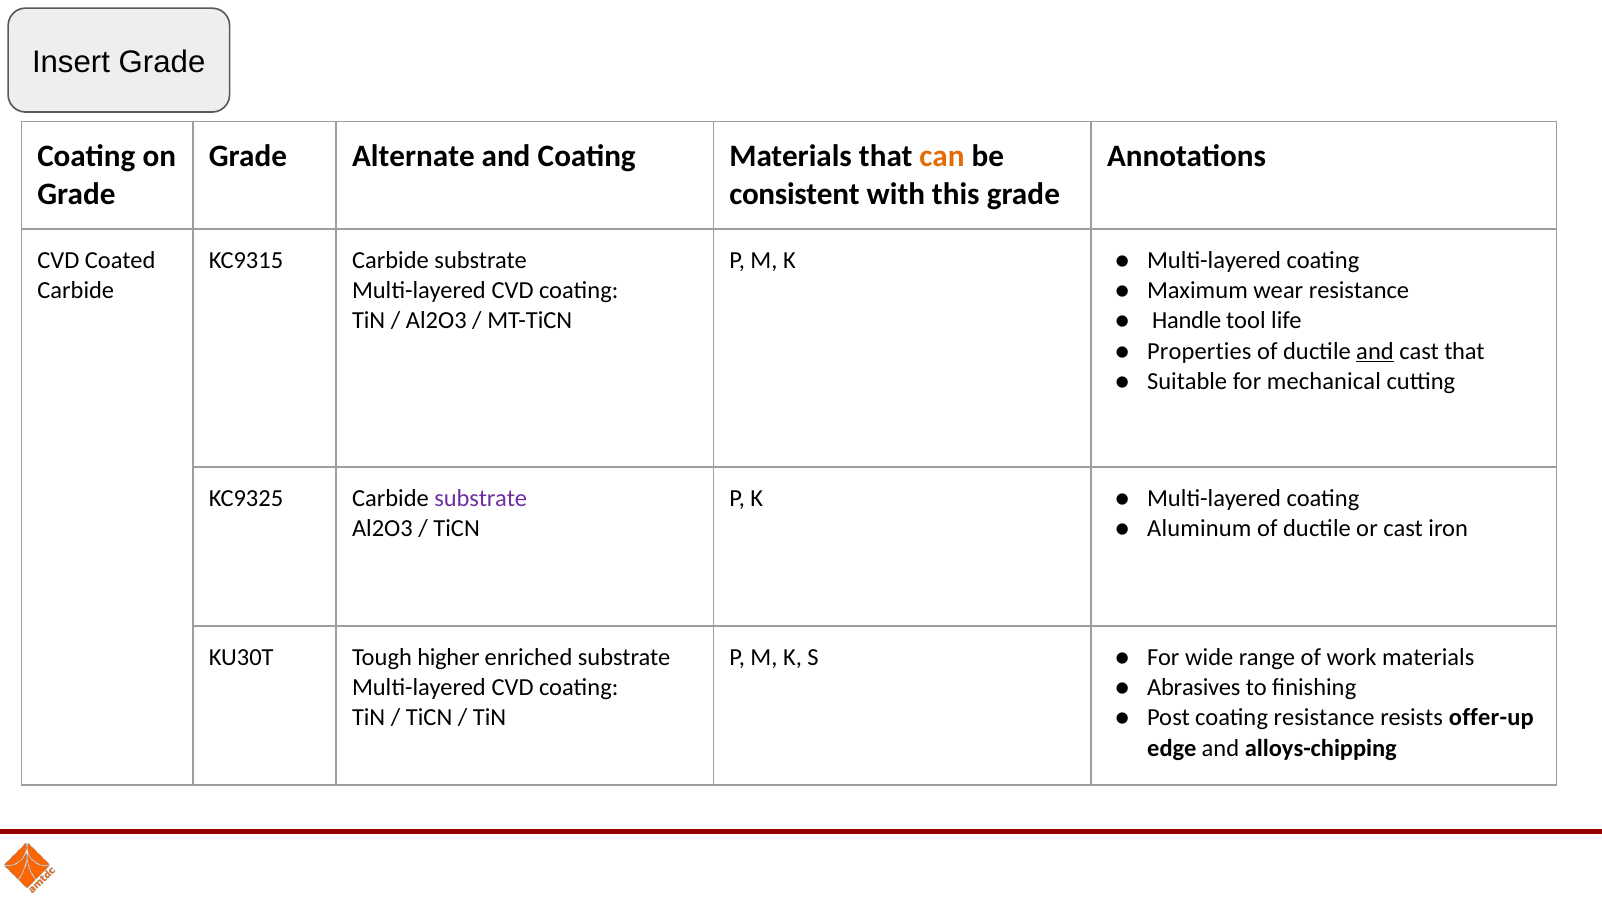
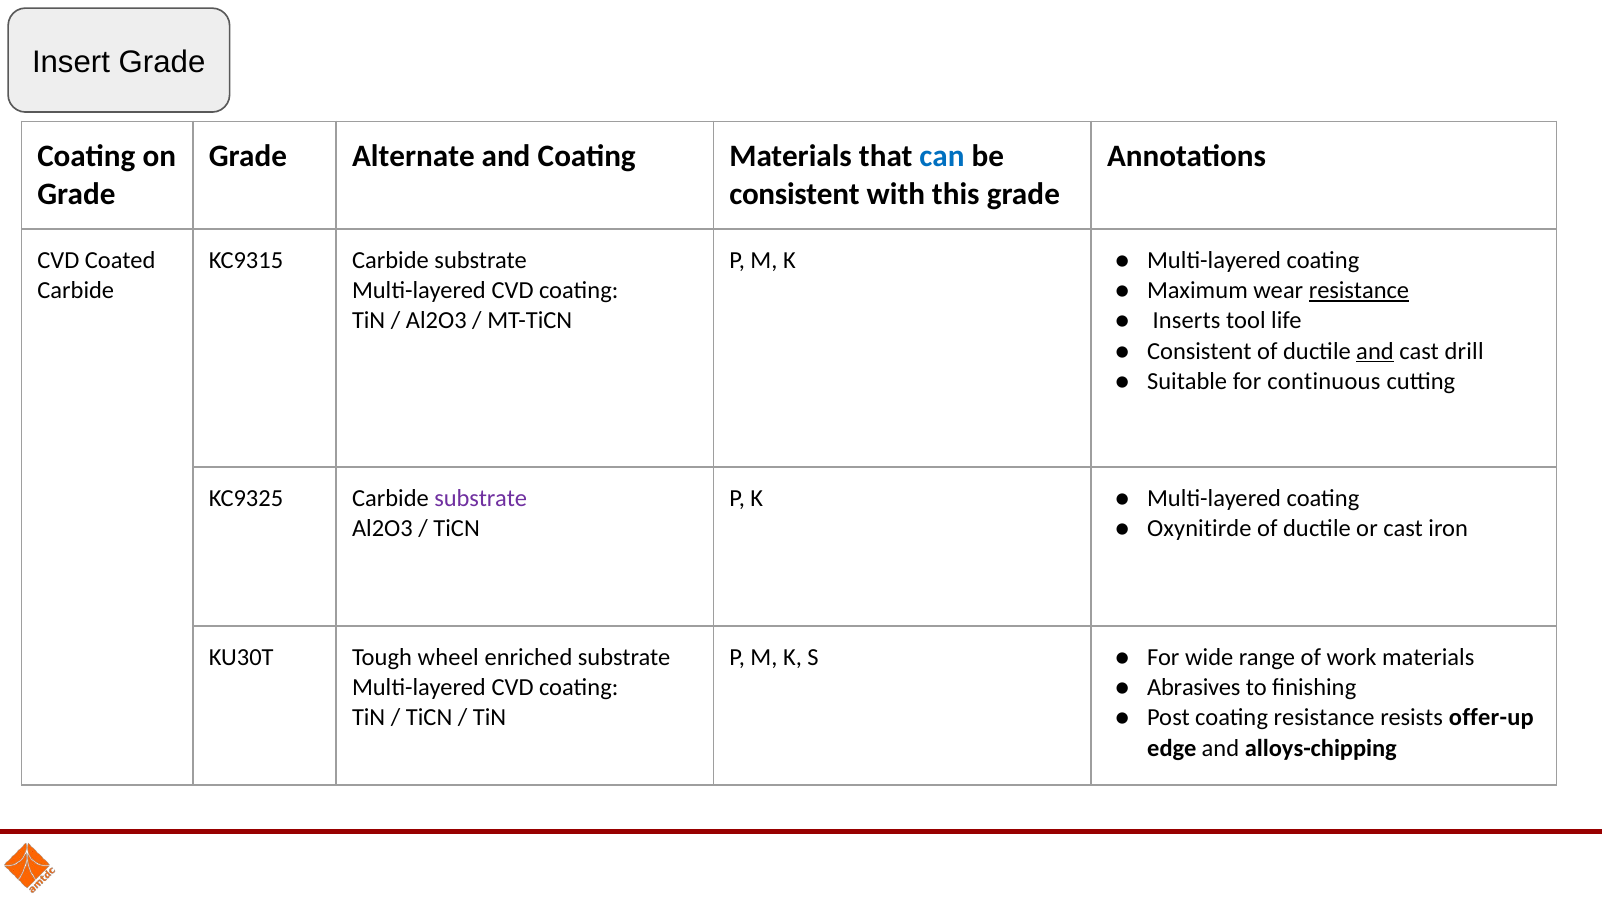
can colour: orange -> blue (942, 157)
resistance underline: none -> present (1359, 291)
Handle: Handle -> Inserts (1186, 321)
Properties: Properties -> Consistent (1199, 351)
cast that: that -> drill (1464, 351)
mechanical: mechanical -> continuous (1324, 381)
Aluminum: Aluminum -> Oxynitirde (1199, 529)
higher: higher -> wheel (448, 657)
